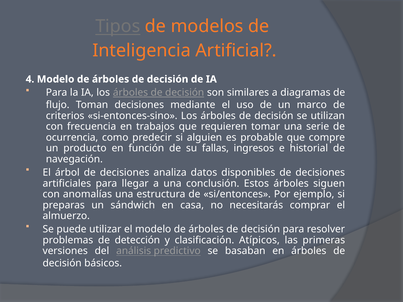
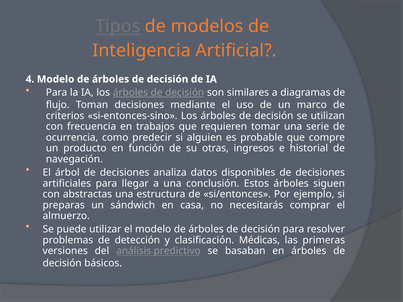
fallas: fallas -> otras (215, 148)
anomalías: anomalías -> abstractas (88, 194)
Atípicos: Atípicos -> Médicas (259, 240)
